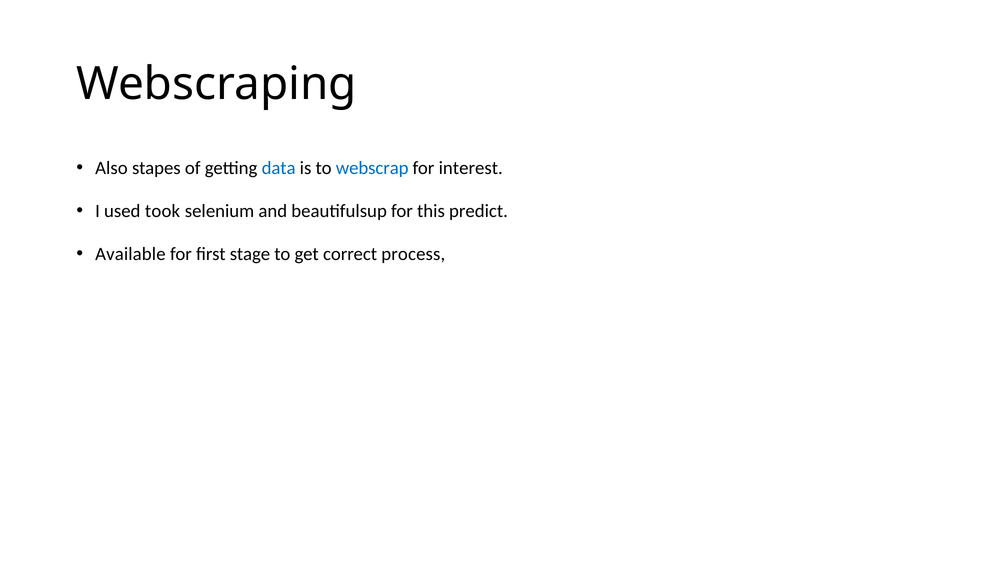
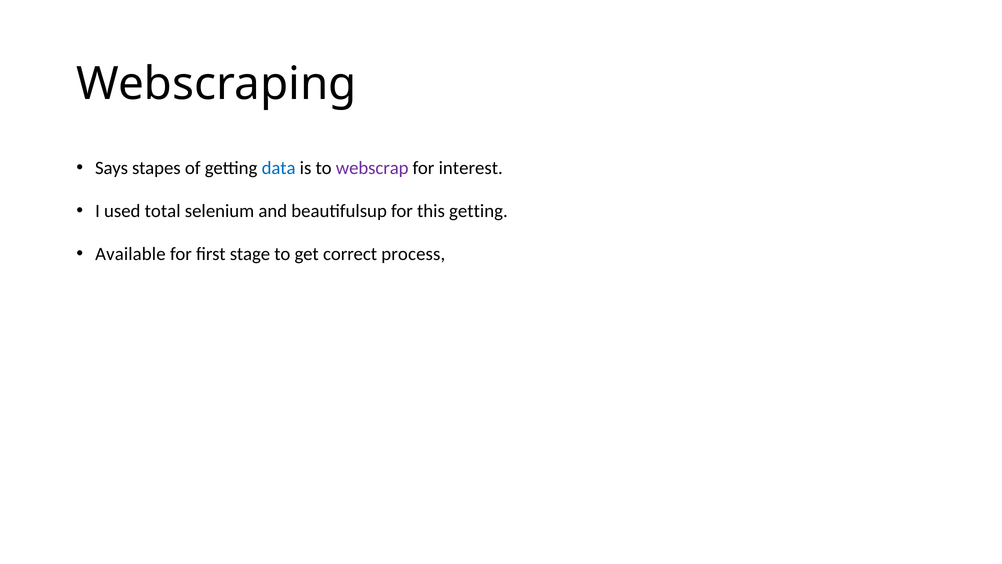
Also: Also -> Says (112, 168)
webscrap colour: blue -> purple (372, 168)
took: took -> total (163, 211)
this predict: predict -> getting (478, 211)
